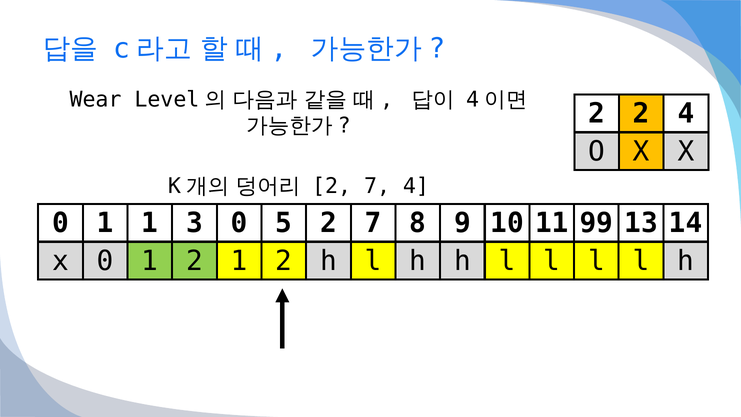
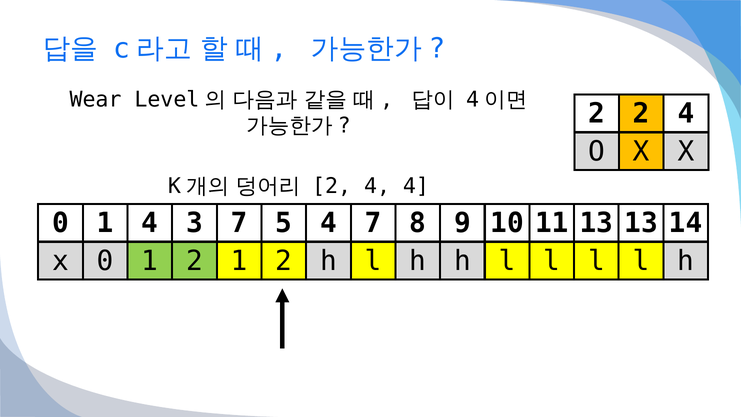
7: 7 -> 4 (377, 186)
1 1: 1 -> 4 (150, 223)
3 0: 0 -> 7 (239, 223)
5 2: 2 -> 4 (328, 223)
11 99: 99 -> 13 (596, 223)
